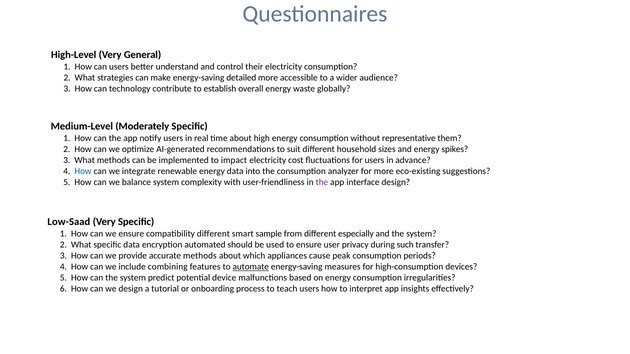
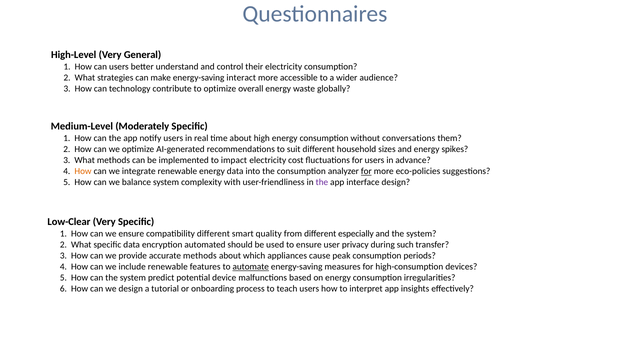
detailed: detailed -> interact (241, 78)
to establish: establish -> optimize (220, 89)
representative: representative -> conversations (409, 138)
How colour: blue -> orange (83, 171)
for underline: none -> present (366, 171)
eco-existing: eco-existing -> eco-policies (418, 171)
Low-Saad: Low-Saad -> Low-Clear (69, 222)
sample: sample -> quality (269, 234)
include combining: combining -> renewable (168, 267)
